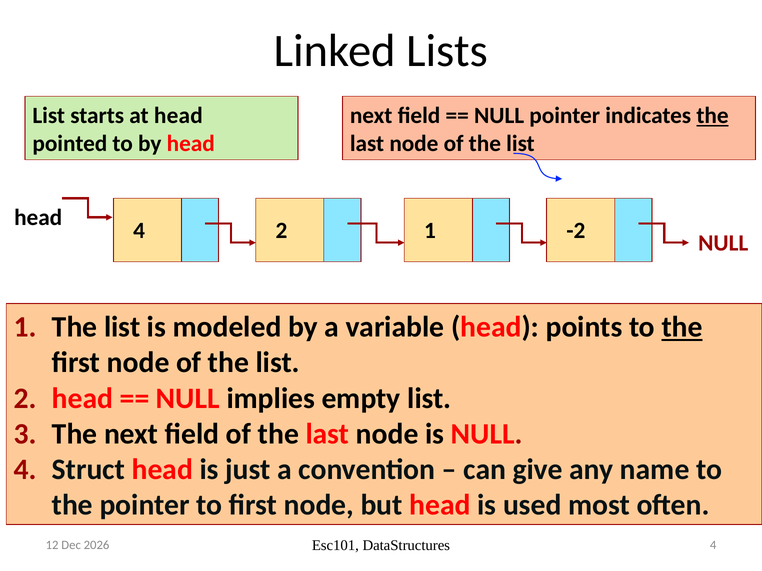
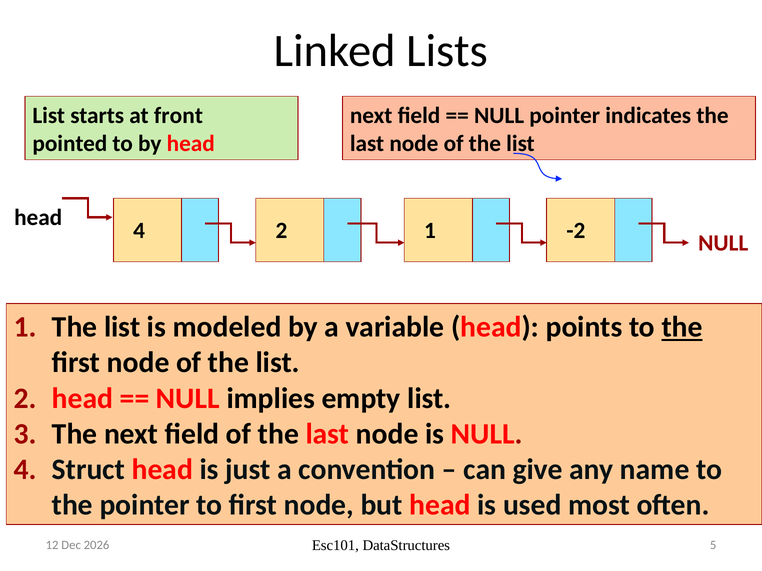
at head: head -> front (178, 116)
the underline: present -> none (713, 116)
DataStructures 4: 4 -> 5 (713, 546)
